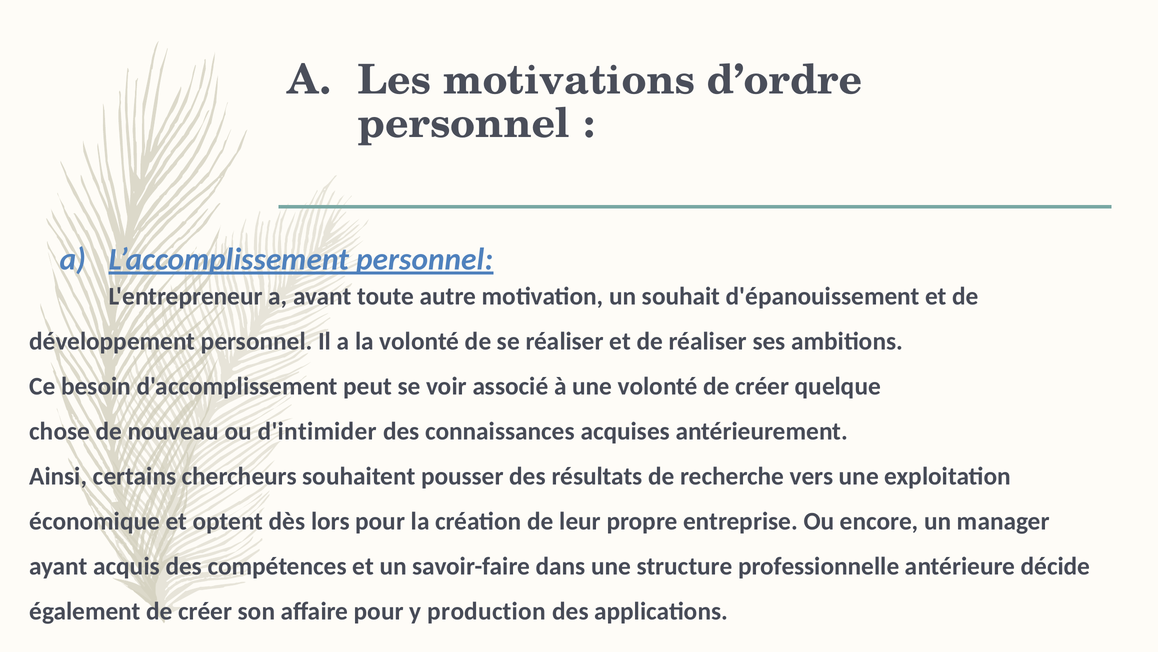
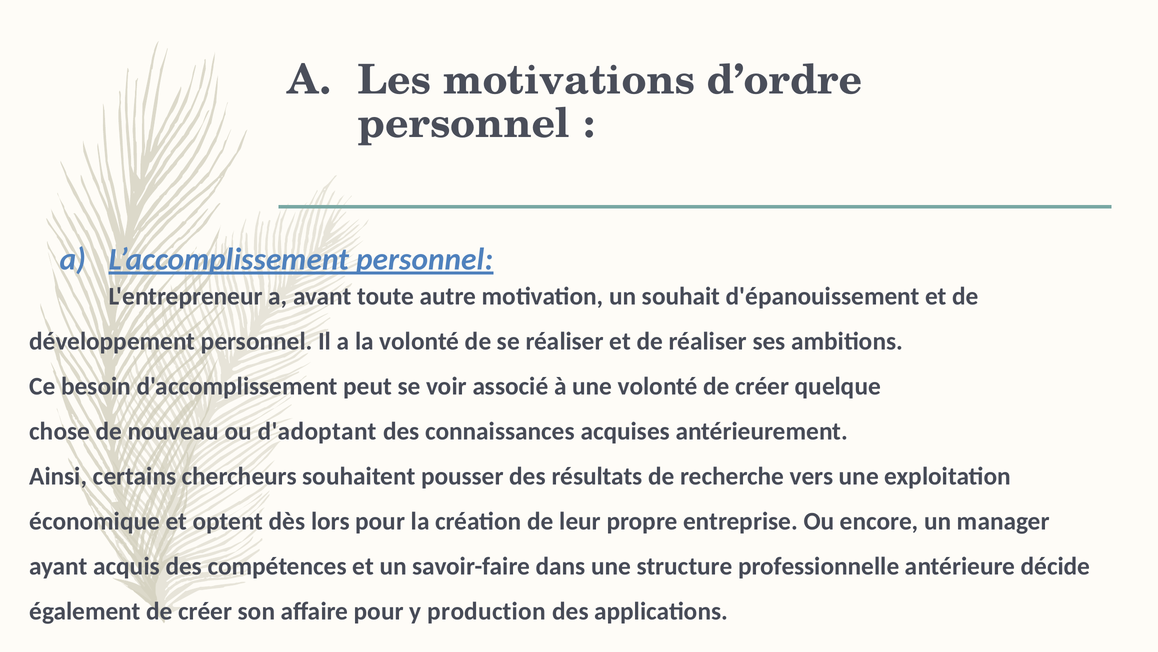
d'intimider: d'intimider -> d'adoptant (317, 431)
